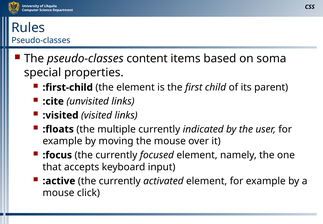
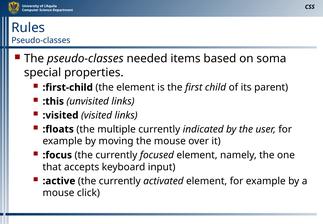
content: content -> needed (147, 59)
:cite: :cite -> :this (53, 101)
